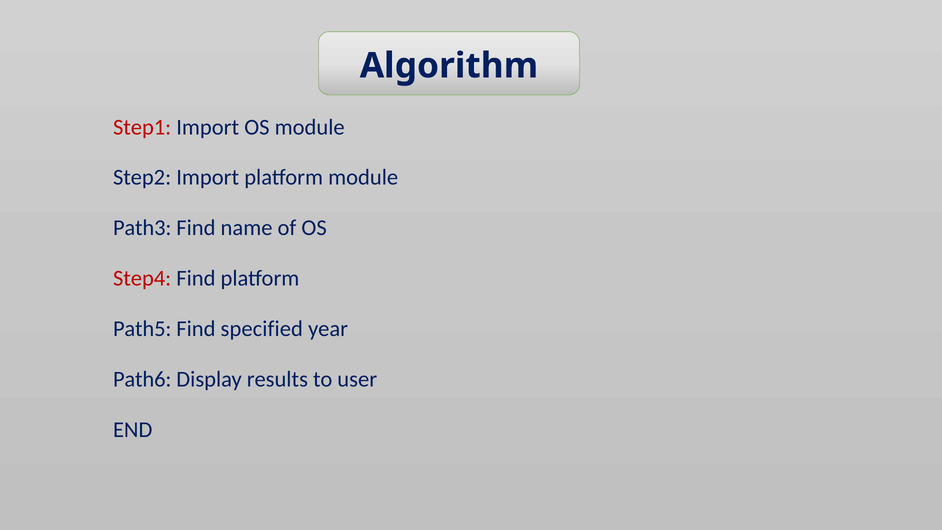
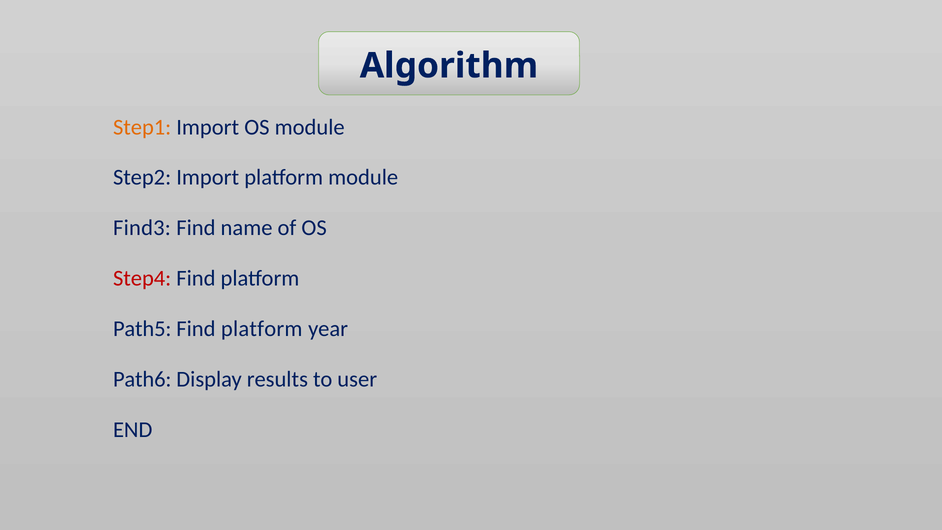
Step1 colour: red -> orange (142, 127)
Path3: Path3 -> Find3 (142, 228)
specified: specified -> platform (262, 329)
